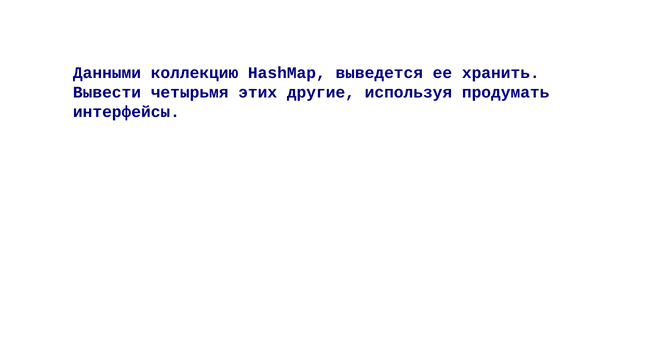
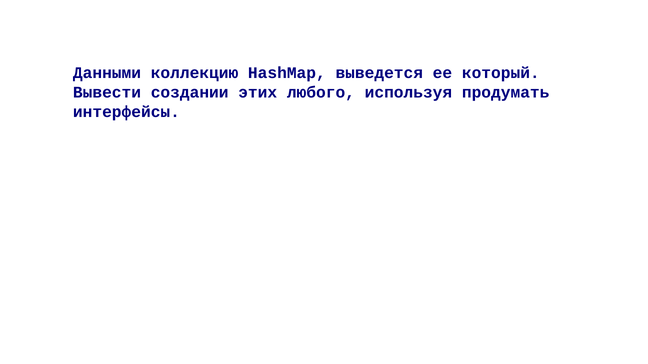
хранить: хранить -> который (501, 73)
четырьмя: четырьмя -> создании (190, 93)
другие: другие -> любого (321, 93)
